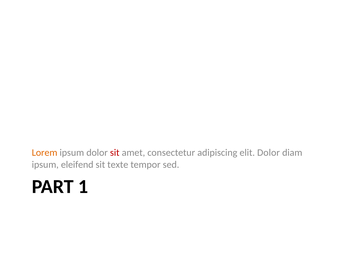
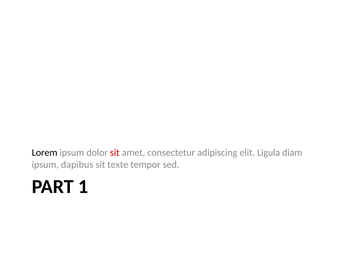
Lorem colour: orange -> black (45, 153)
elit Dolor: Dolor -> Ligula (269, 153)
eleifend: eleifend -> dapibus (77, 165)
